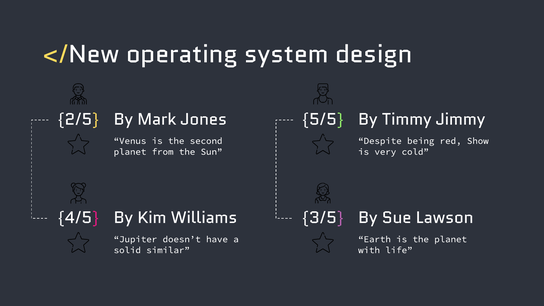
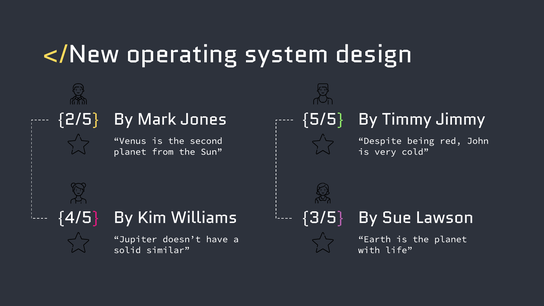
Show: Show -> John (478, 141)
